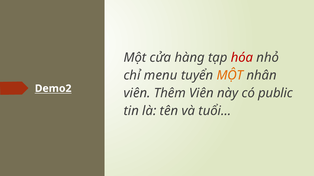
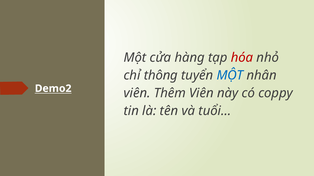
menu: menu -> thông (161, 76)
MỘT colour: orange -> blue (230, 76)
public: public -> coppy (275, 93)
